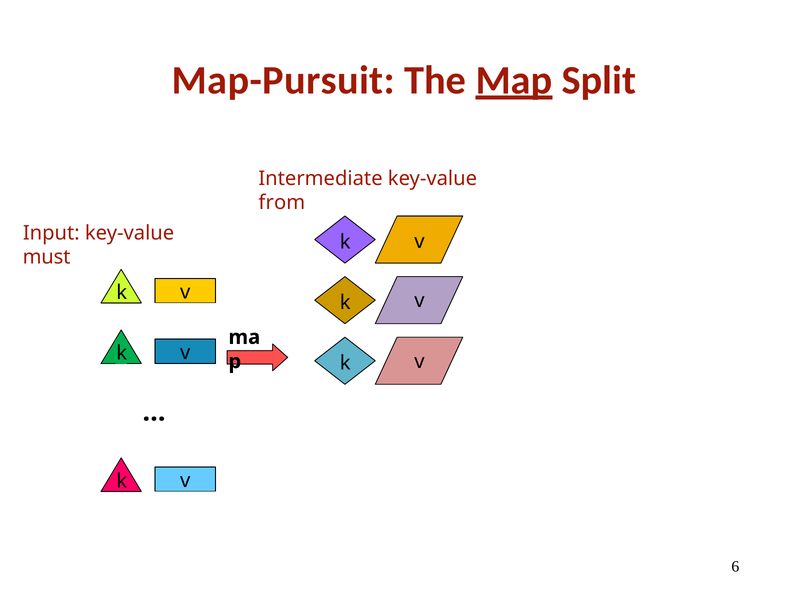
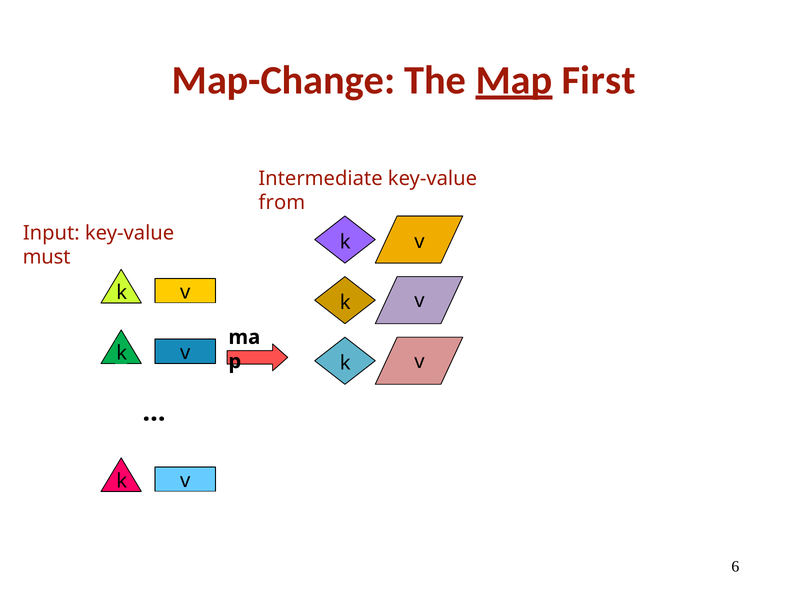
Map-Pursuit: Map-Pursuit -> Map-Change (284, 80)
Split: Split -> First (599, 80)
